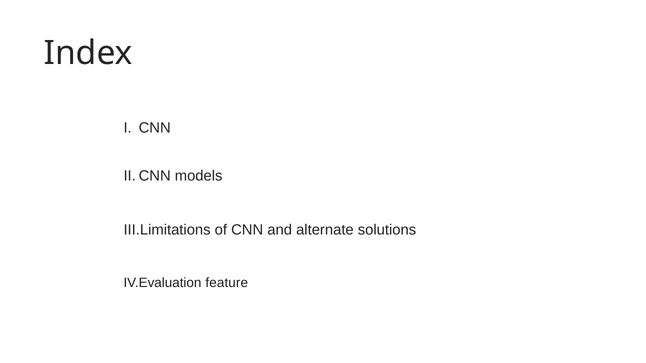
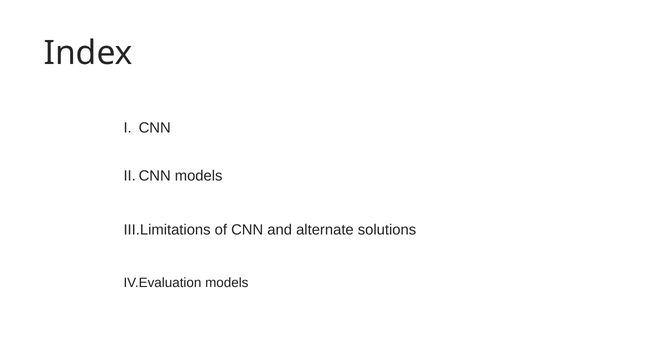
feature: feature -> models (227, 283)
